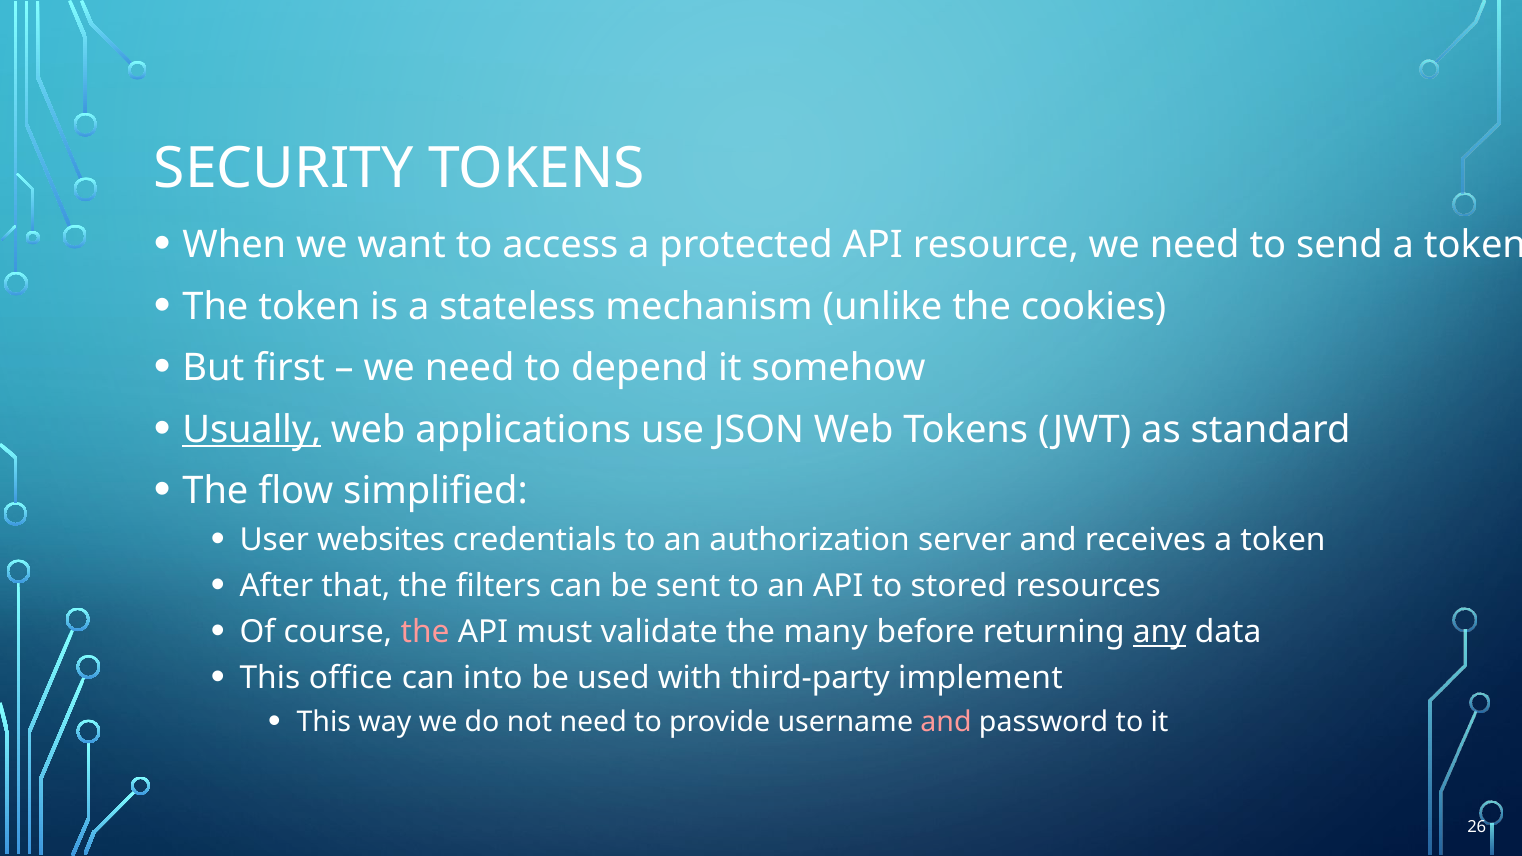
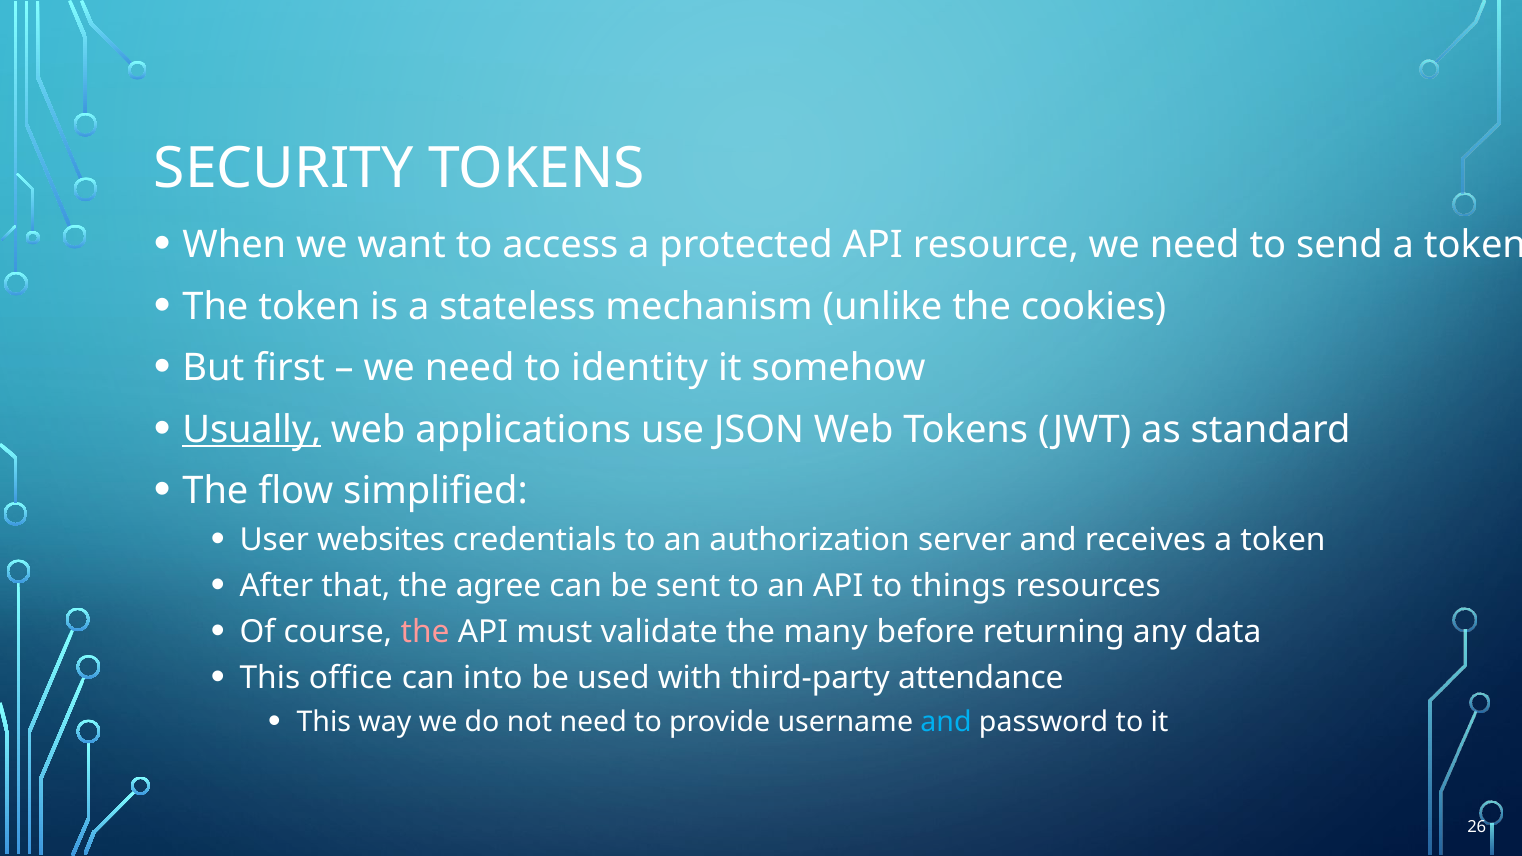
depend: depend -> identity (640, 368)
filters: filters -> agree (498, 586)
stored: stored -> things (959, 586)
any underline: present -> none (1160, 632)
implement: implement -> attendance (981, 679)
and colour: pink -> light blue (946, 722)
